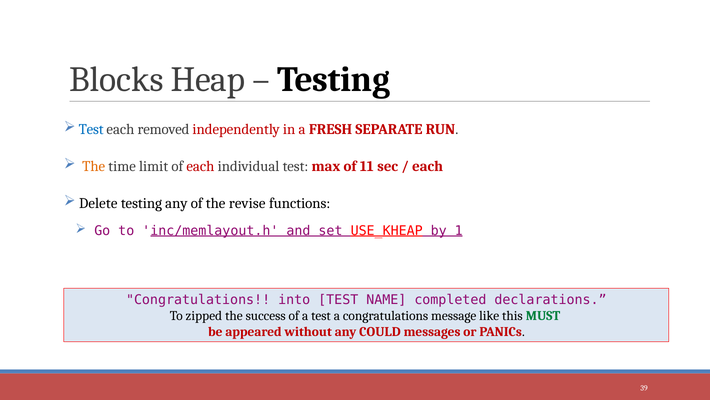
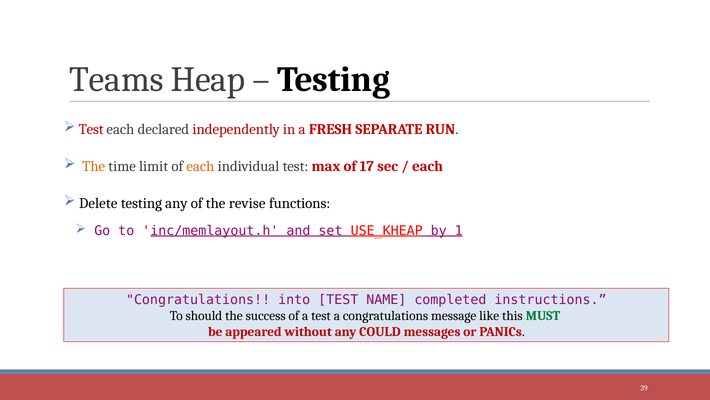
Blocks: Blocks -> Teams (116, 80)
Test colour: blue -> red (91, 129)
removed: removed -> declared (163, 129)
each colour: red -> orange (200, 166)
11: 11 -> 17 (367, 166)
declarations: declarations -> instructions (551, 300)
zipped: zipped -> should (204, 316)
